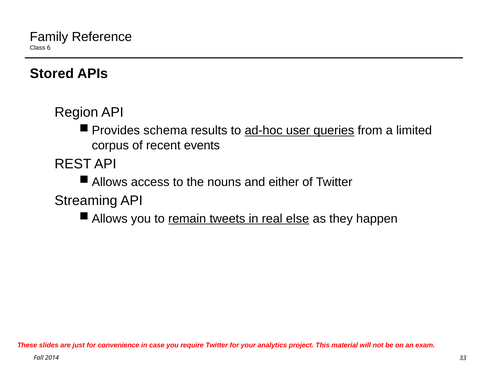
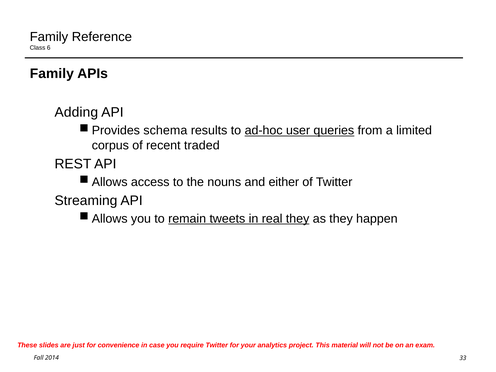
Stored: Stored -> Family (52, 74)
Region: Region -> Adding (76, 112)
events: events -> traded (202, 145)
real else: else -> they (298, 219)
